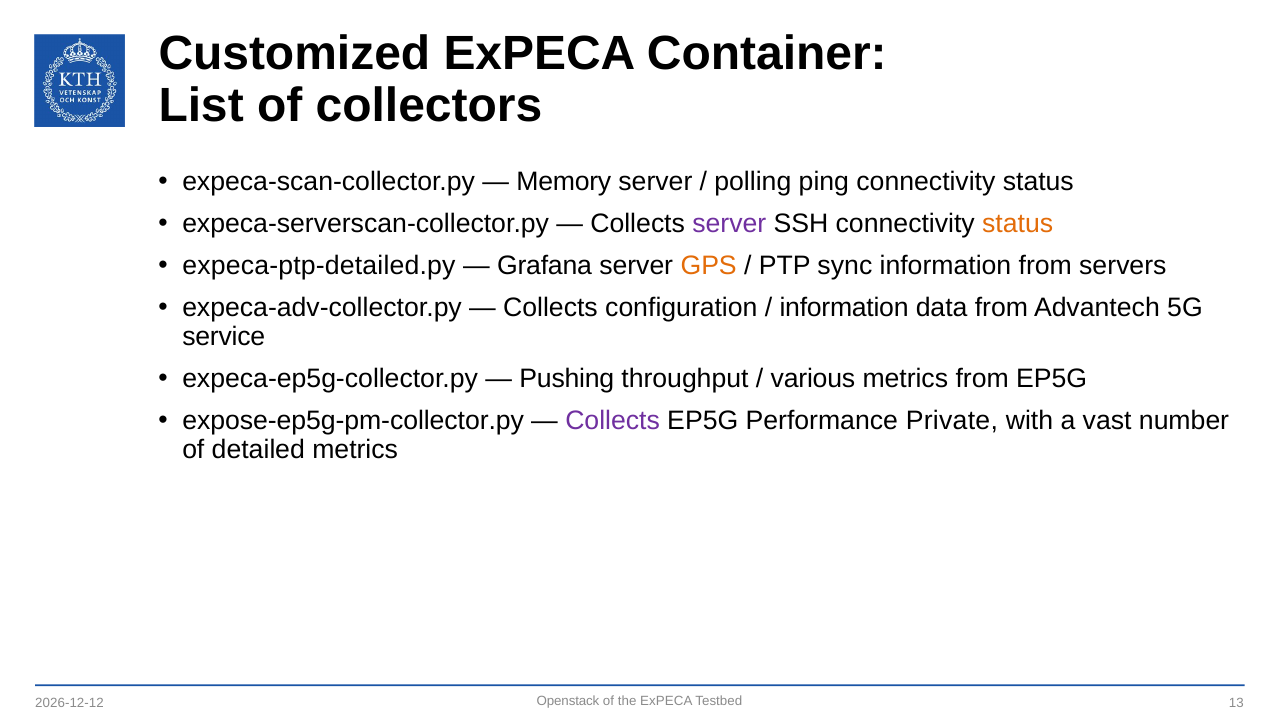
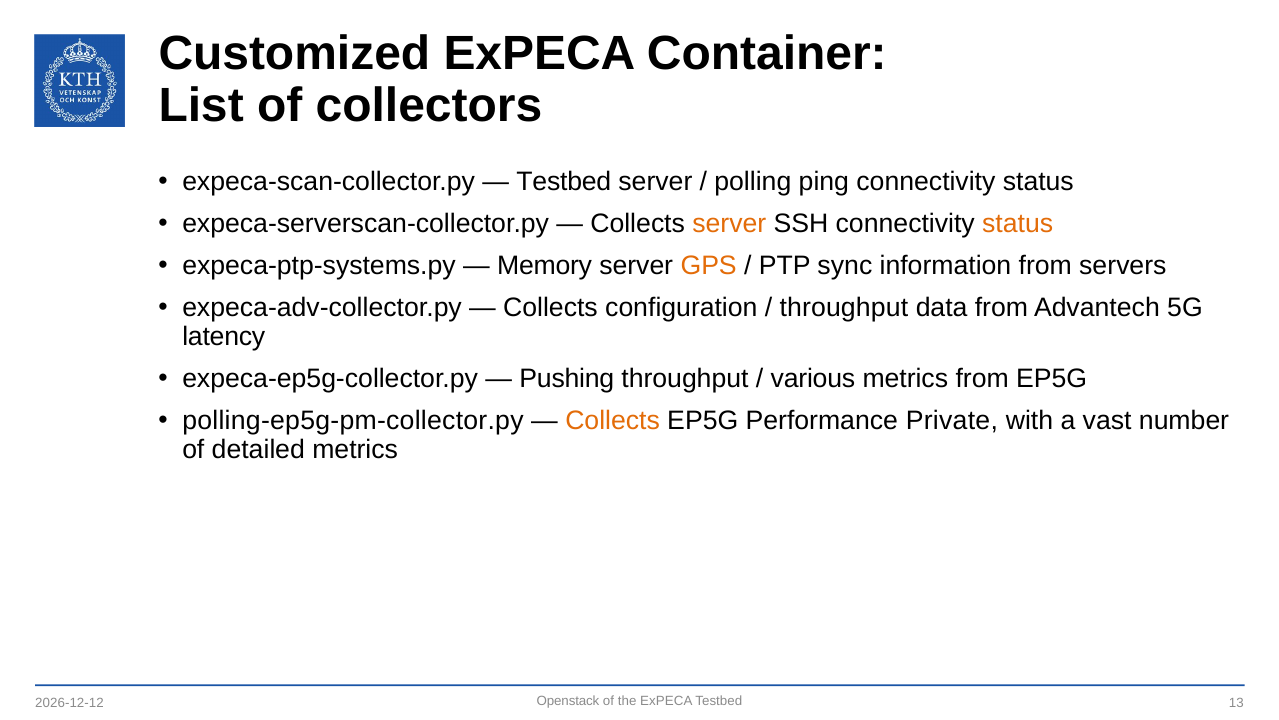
Memory: Memory -> Testbed (564, 181)
server colour: purple -> orange (729, 223)
expeca-ptp-detailed.py: expeca-ptp-detailed.py -> expeca-ptp-systems.py (319, 266)
Grafana: Grafana -> Memory (545, 266)
information: information -> throughput (844, 308)
service: service -> latency (224, 336)
expose-ep5g-pm-collector.py: expose-ep5g-pm-collector.py -> polling-ep5g-pm-collector.py (353, 421)
Collects colour: purple -> orange (613, 421)
